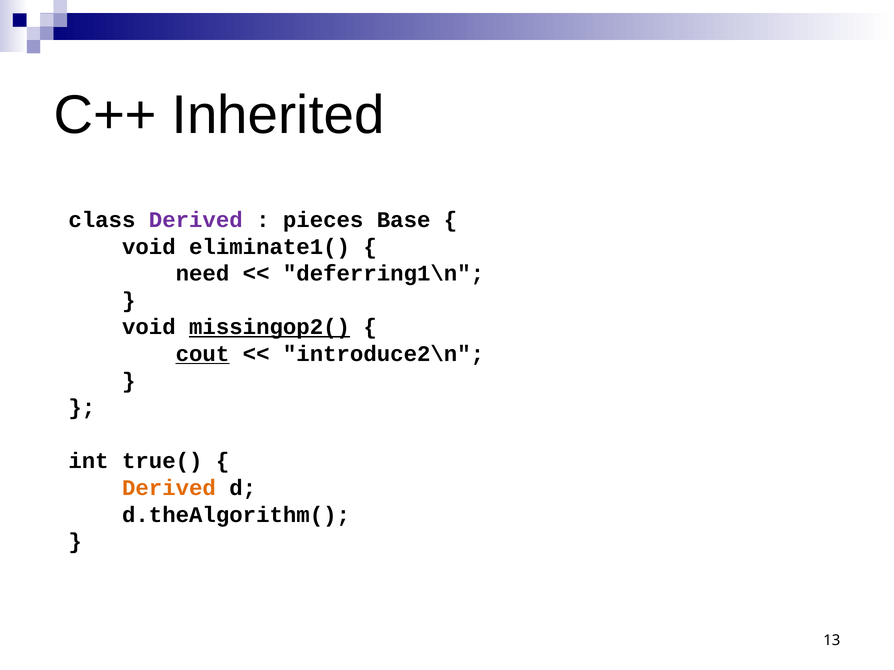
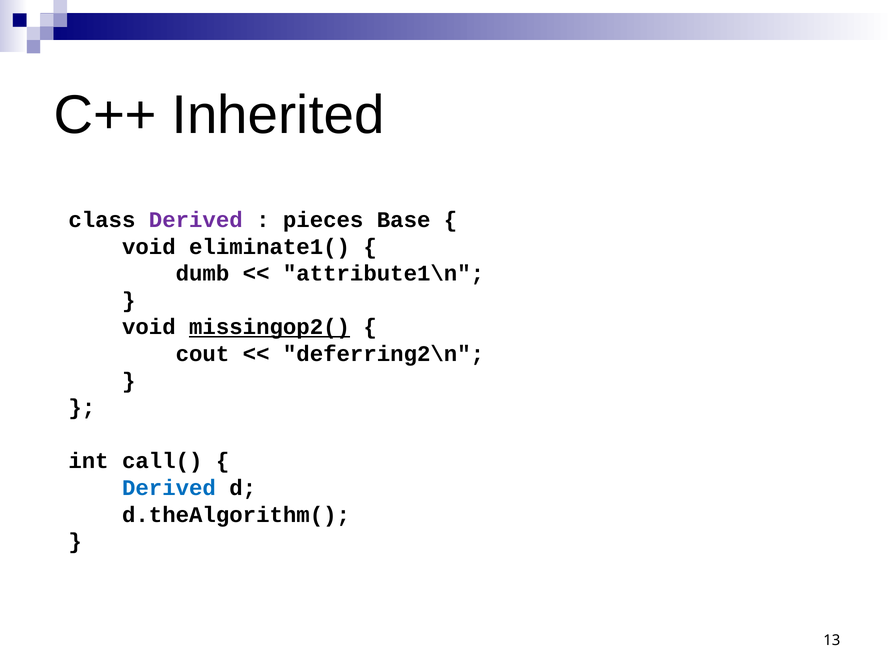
need: need -> dumb (202, 274)
deferring1\n: deferring1\n -> attribute1\n (384, 274)
cout underline: present -> none (202, 354)
introduce2\n: introduce2\n -> deferring2\n (384, 354)
true(: true( -> call( (162, 461)
Derived colour: orange -> blue (169, 488)
